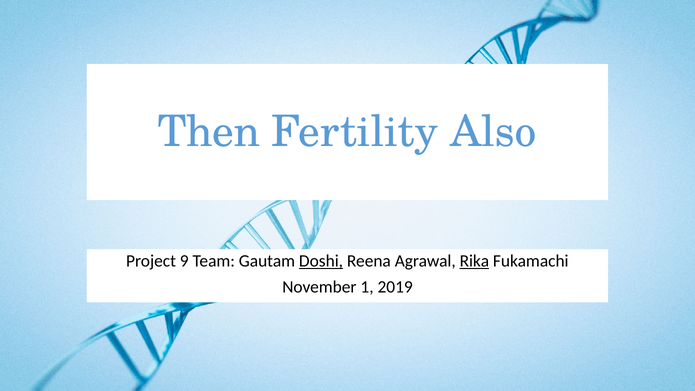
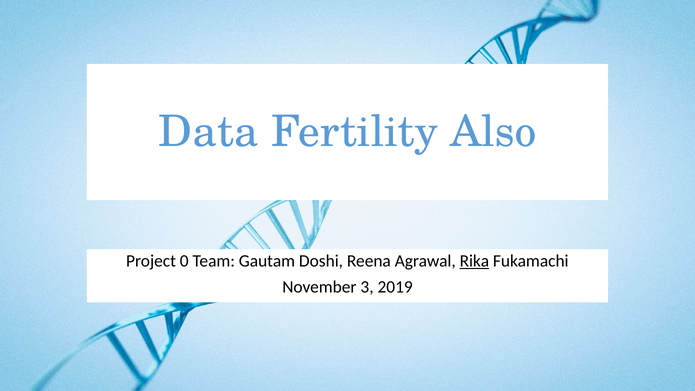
Then: Then -> Data (208, 132)
9: 9 -> 0 (184, 261)
Doshi underline: present -> none (321, 261)
1: 1 -> 3 (367, 287)
